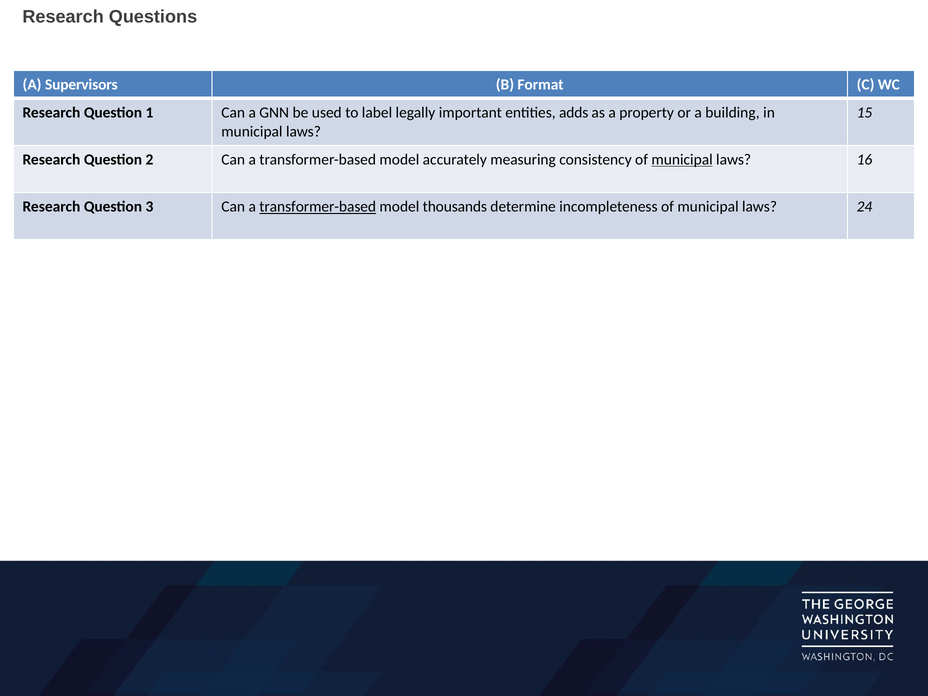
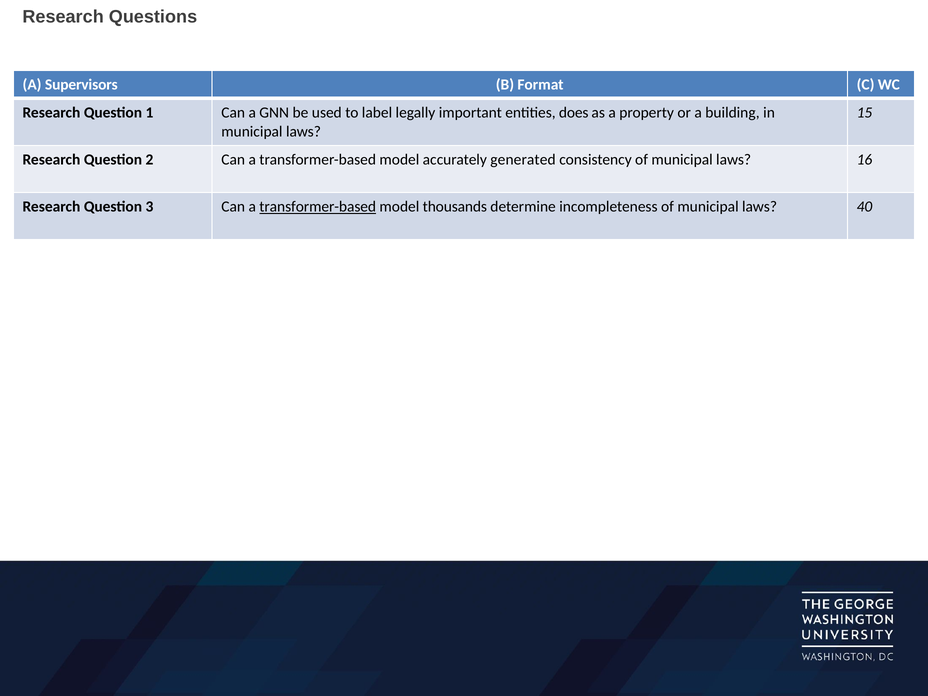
adds: adds -> does (574, 113)
measuring: measuring -> generated (523, 160)
municipal underline: present -> none (682, 160)
24: 24 -> 40 (864, 207)
